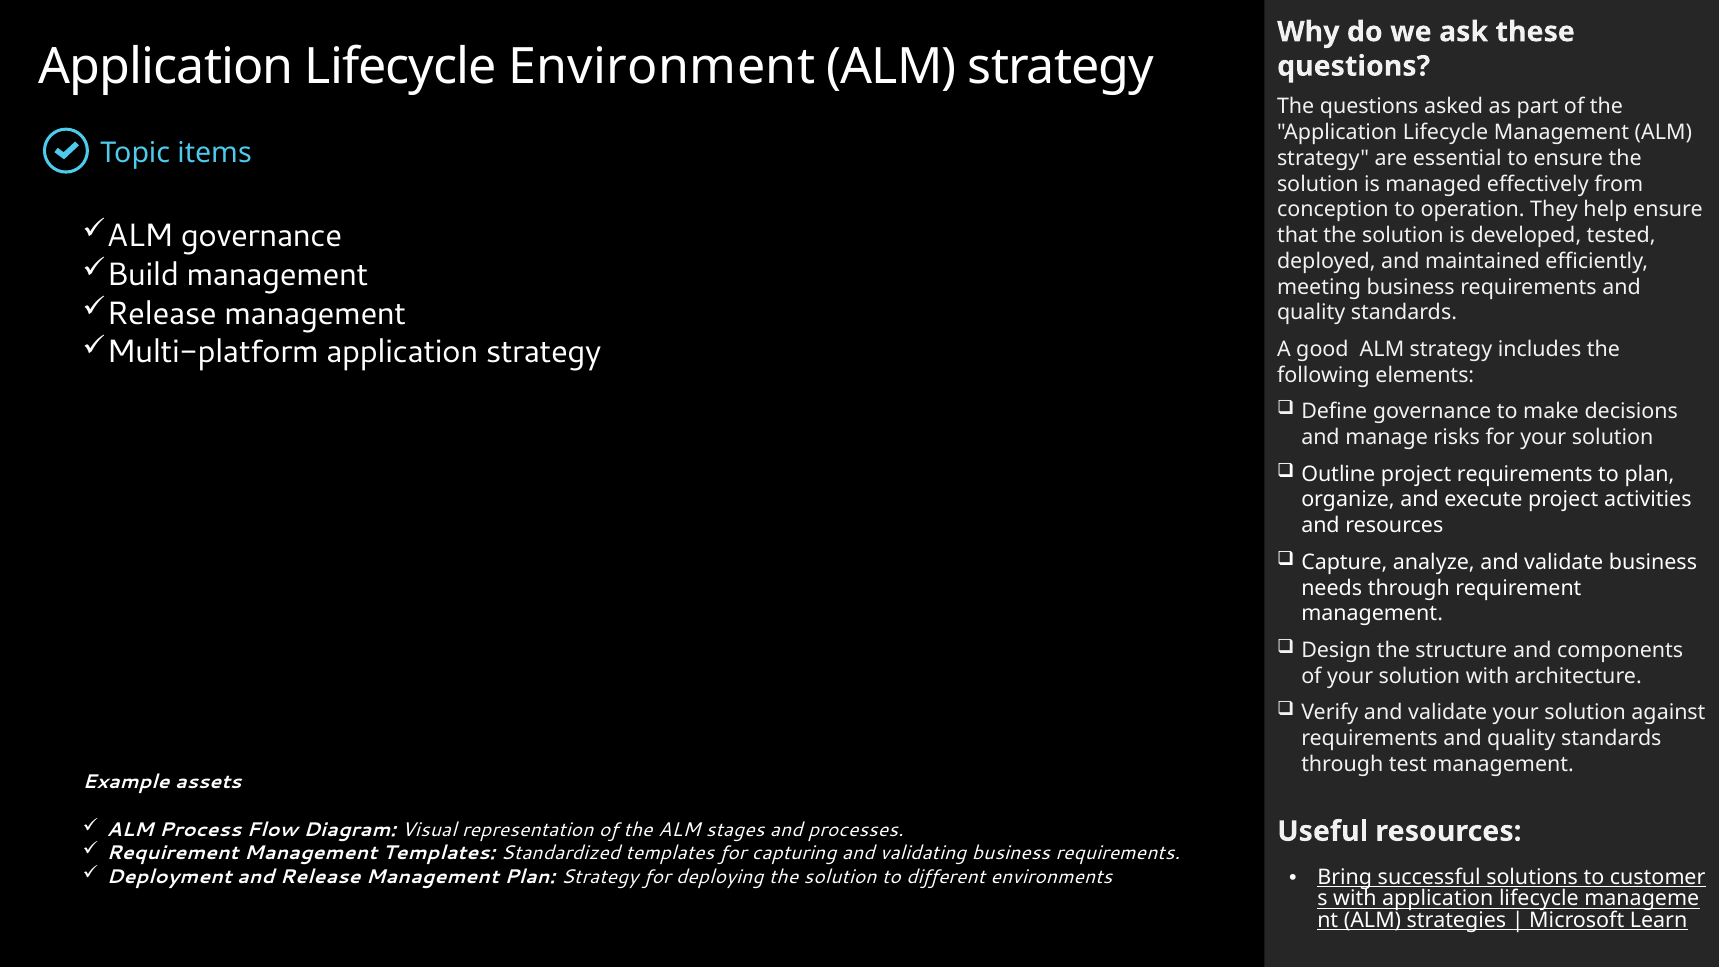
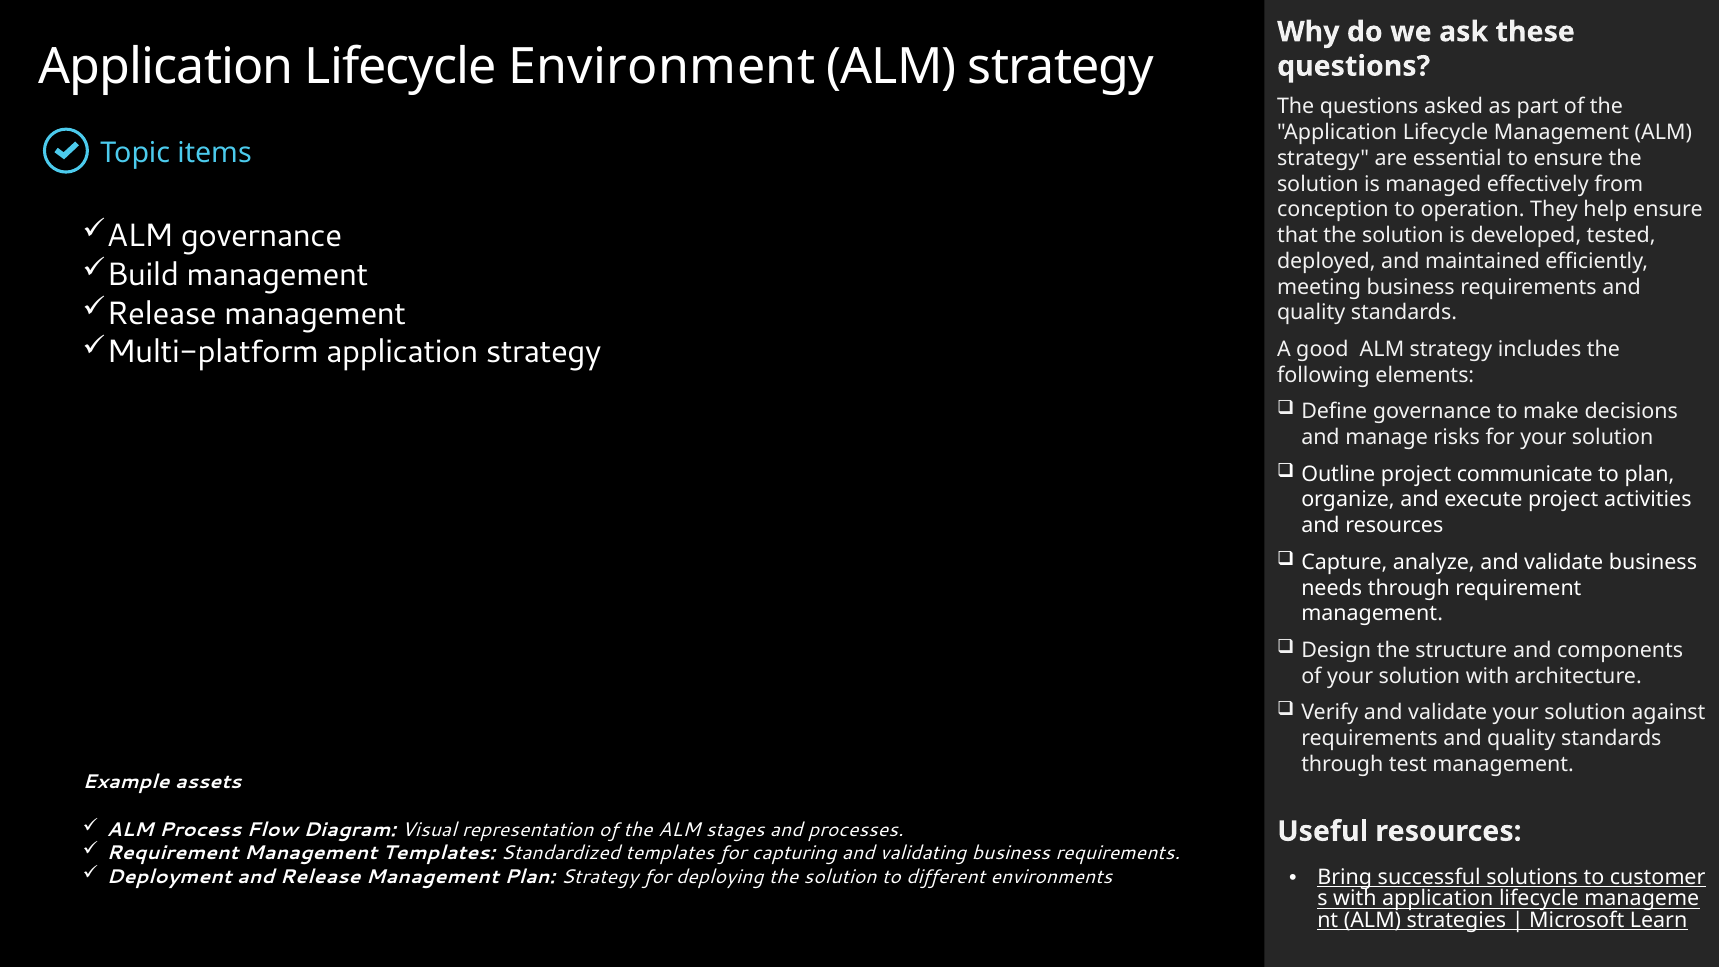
project requirements: requirements -> communicate (1525, 474)
